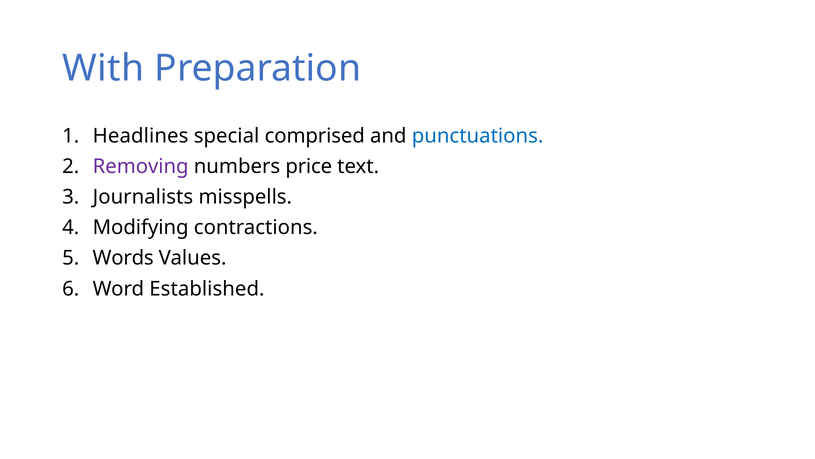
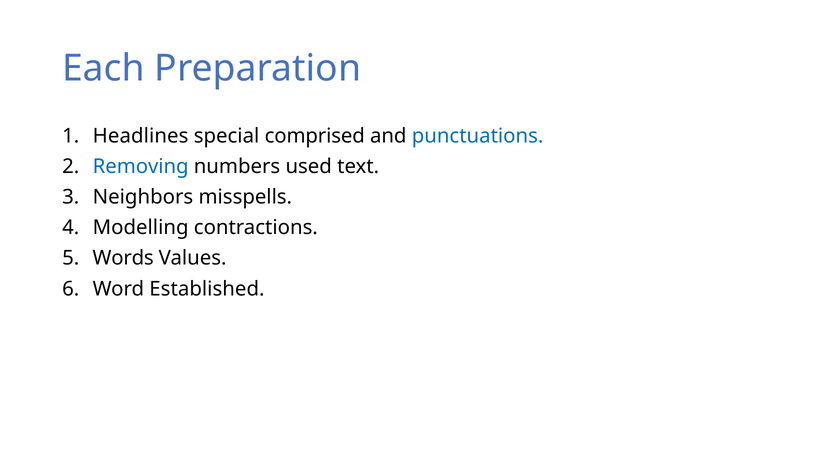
With: With -> Each (103, 68)
Removing colour: purple -> blue (141, 166)
price: price -> used (309, 166)
Journalists: Journalists -> Neighbors (143, 197)
Modifying: Modifying -> Modelling (141, 227)
